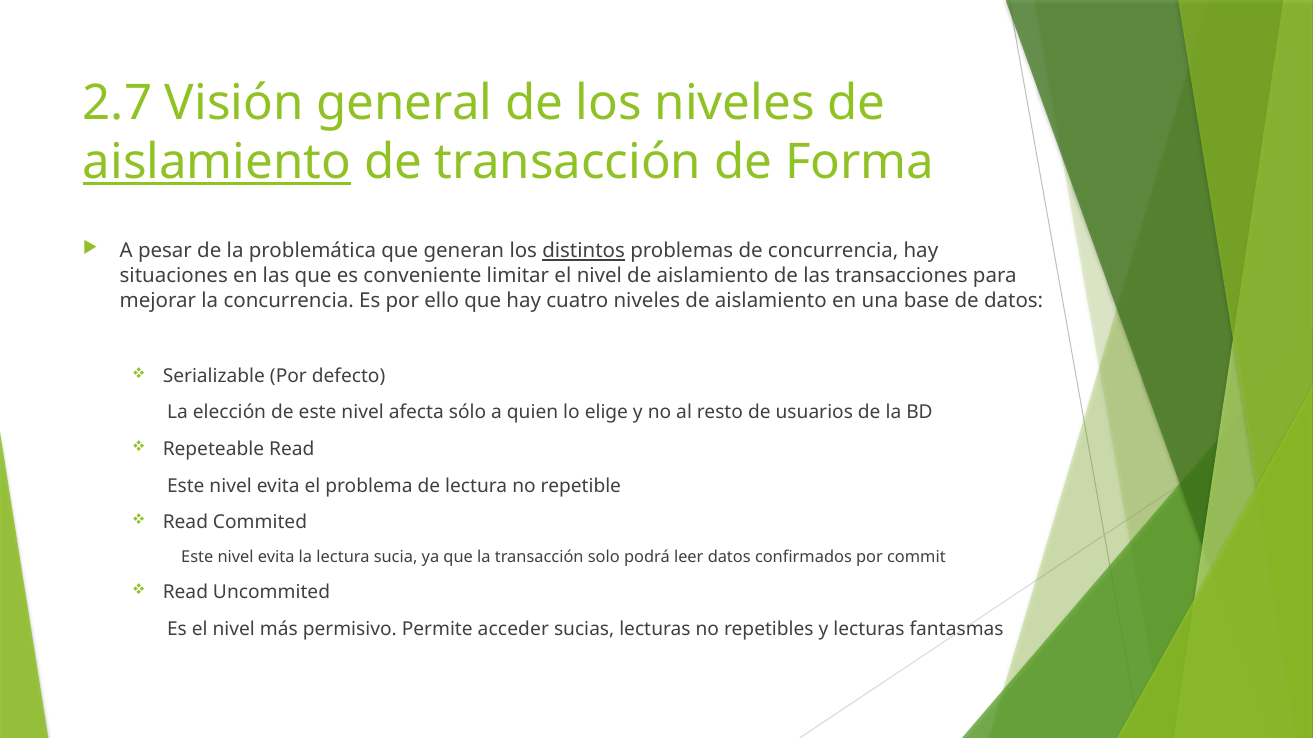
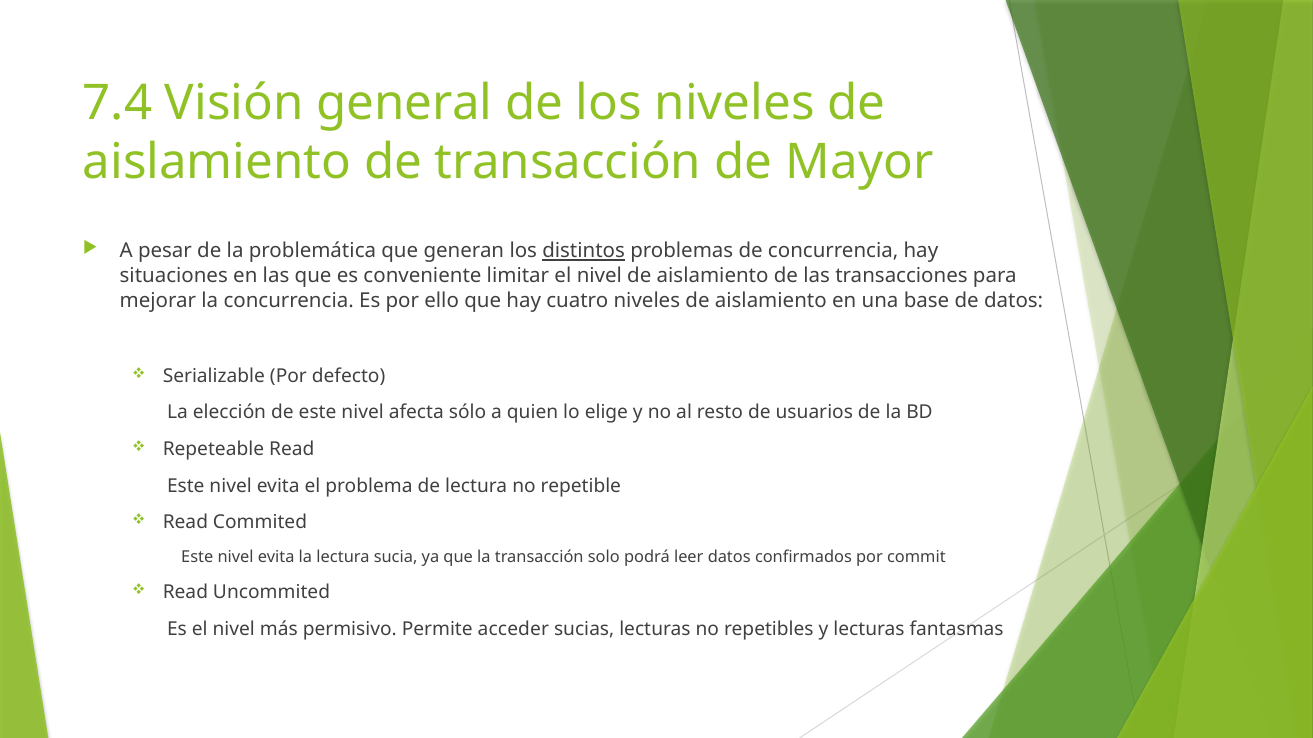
2.7: 2.7 -> 7.4 (118, 104)
aislamiento underline: present -> none (217, 163)
Forma: Forma -> Mayor (860, 163)
